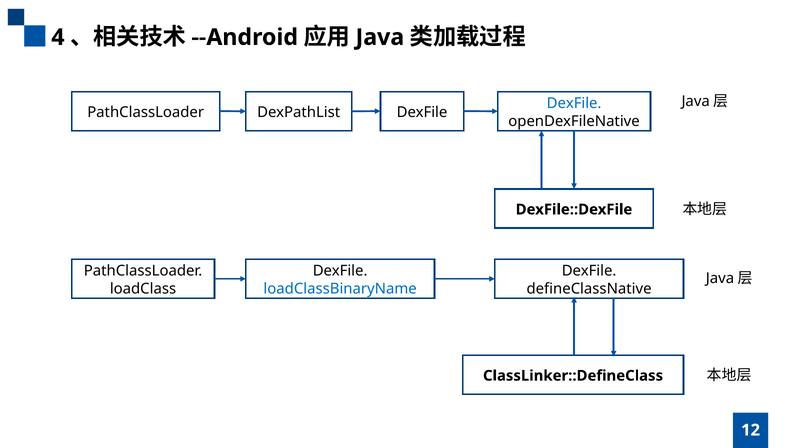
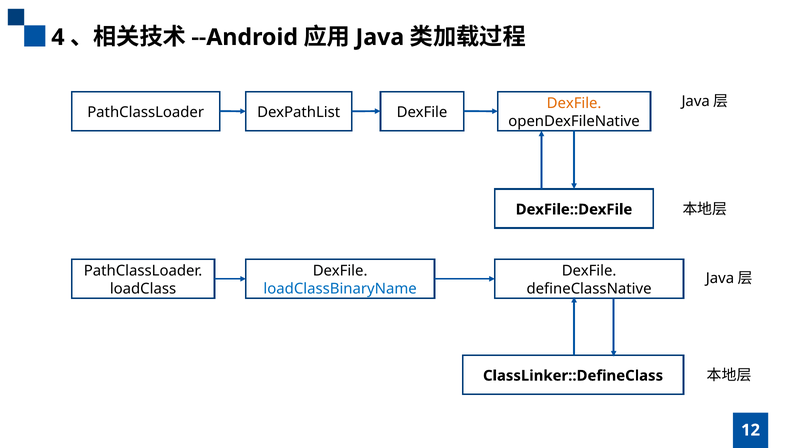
DexFile colour: blue -> orange (574, 103)
